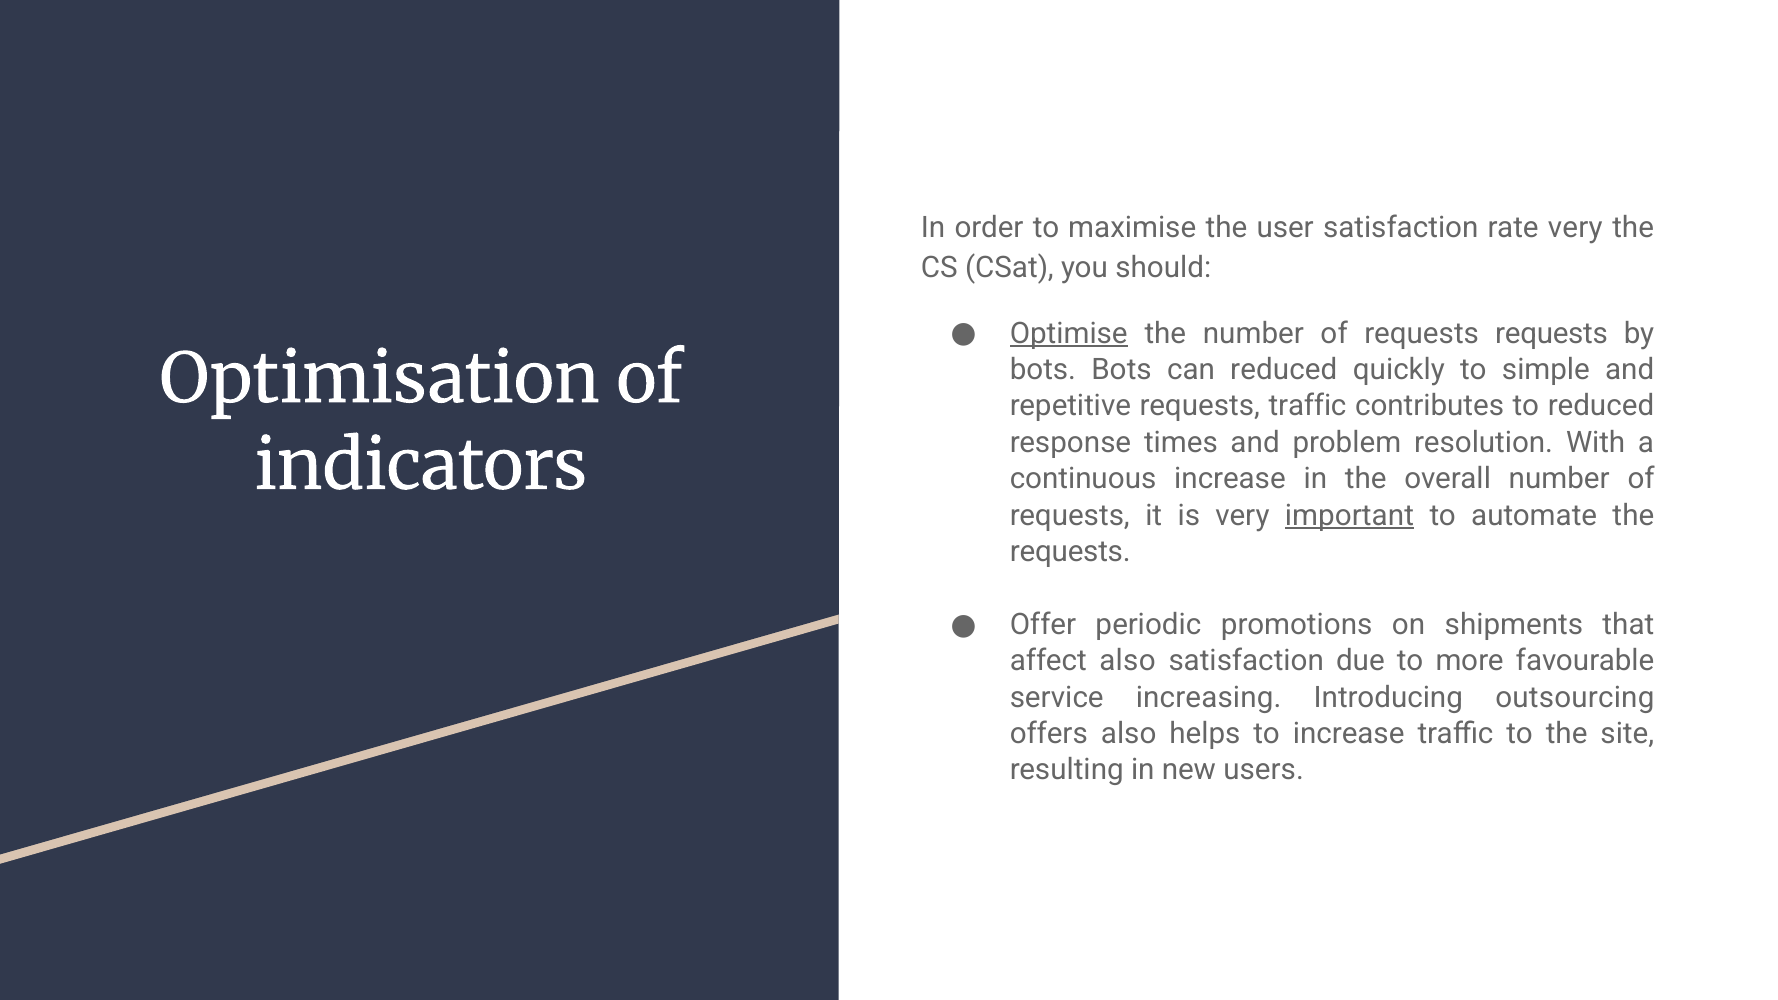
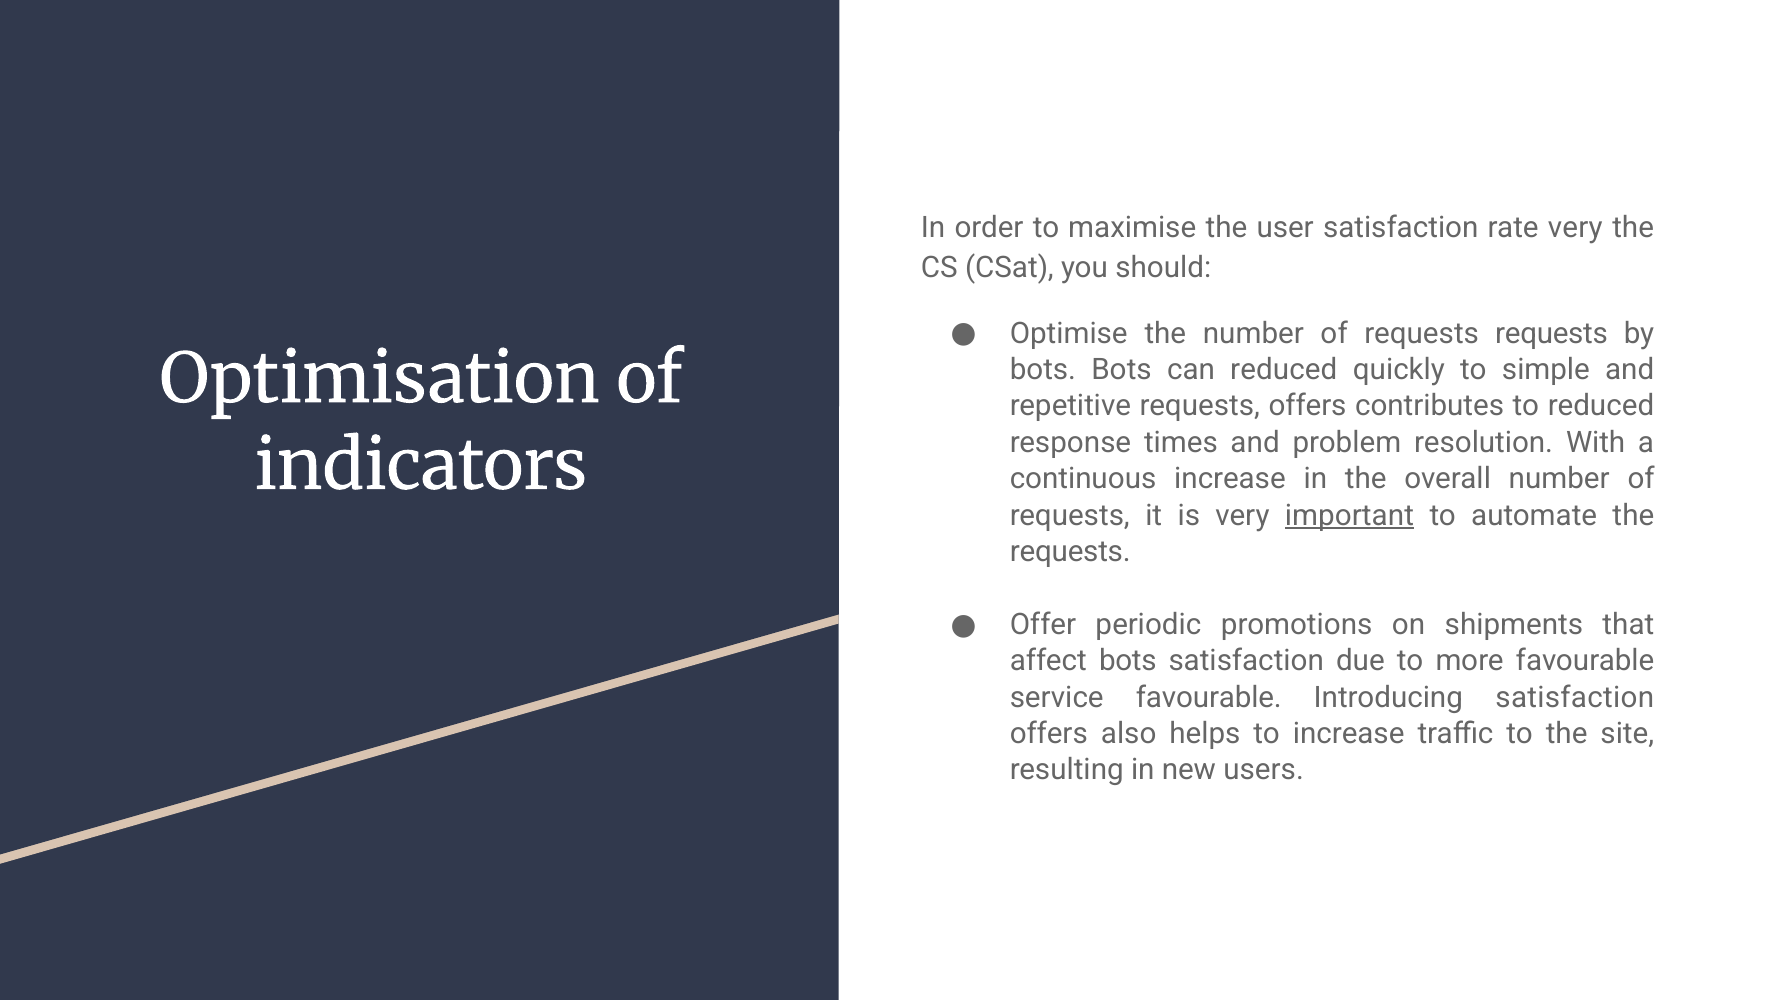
Optimise underline: present -> none (1069, 333)
requests traffic: traffic -> offers (1308, 406)
affect also: also -> bots (1128, 661)
service increasing: increasing -> favourable (1209, 697)
Introducing outsourcing: outsourcing -> satisfaction (1575, 697)
